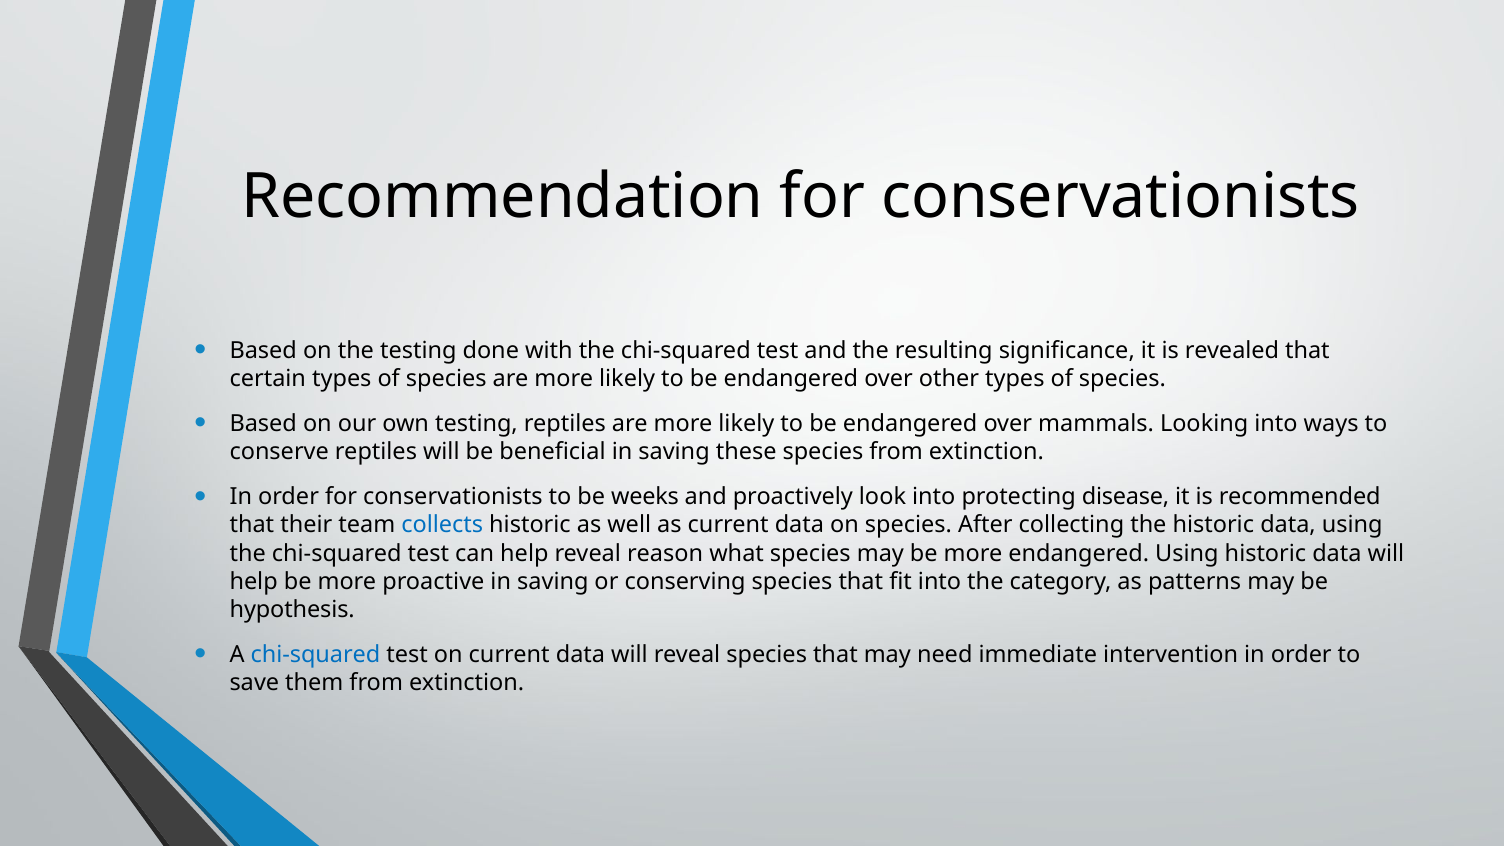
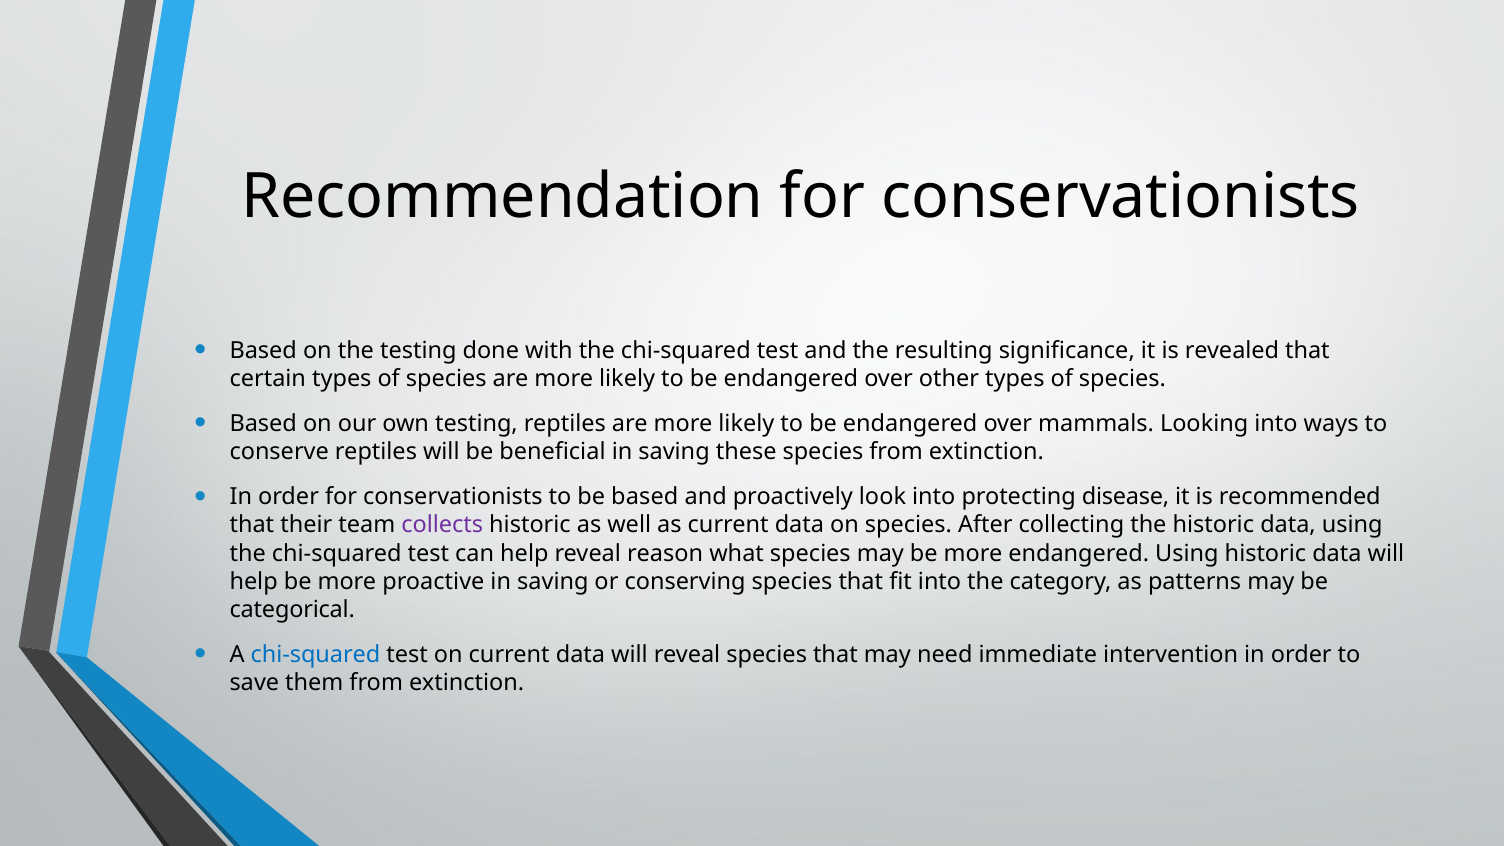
be weeks: weeks -> based (645, 497)
collects colour: blue -> purple (442, 525)
hypothesis: hypothesis -> categorical (292, 610)
